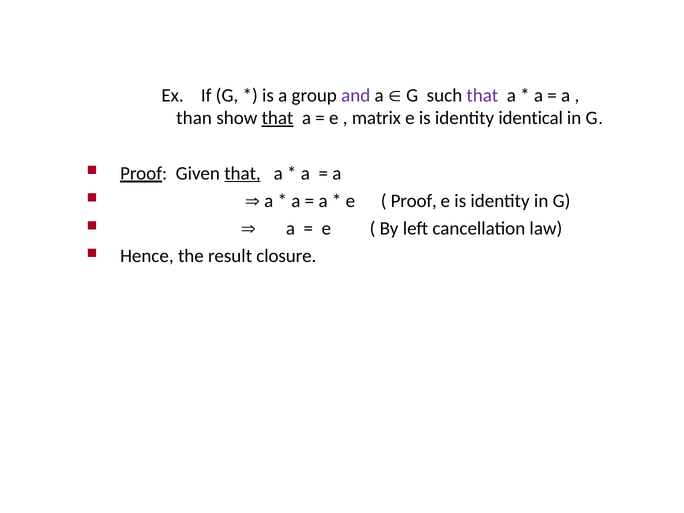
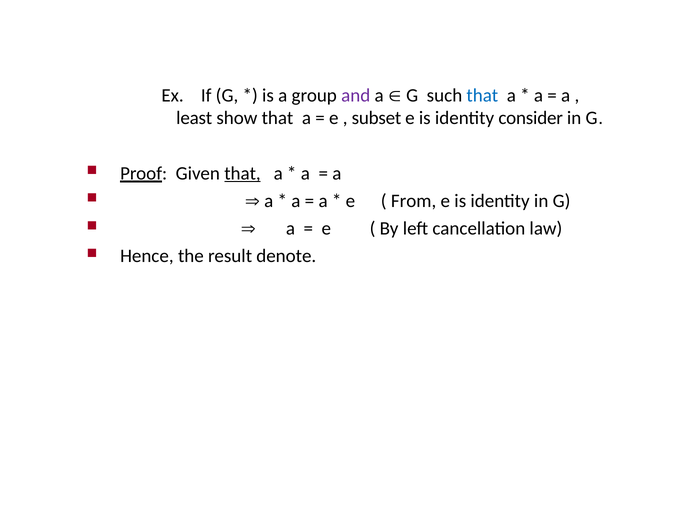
that colour: purple -> blue (482, 95)
than: than -> least (194, 118)
that underline: present -> none (277, 118)
matrix: matrix -> subset (376, 118)
identical: identical -> consider (531, 118)
Proof: Proof -> From (414, 201)
closure: closure -> denote (286, 256)
